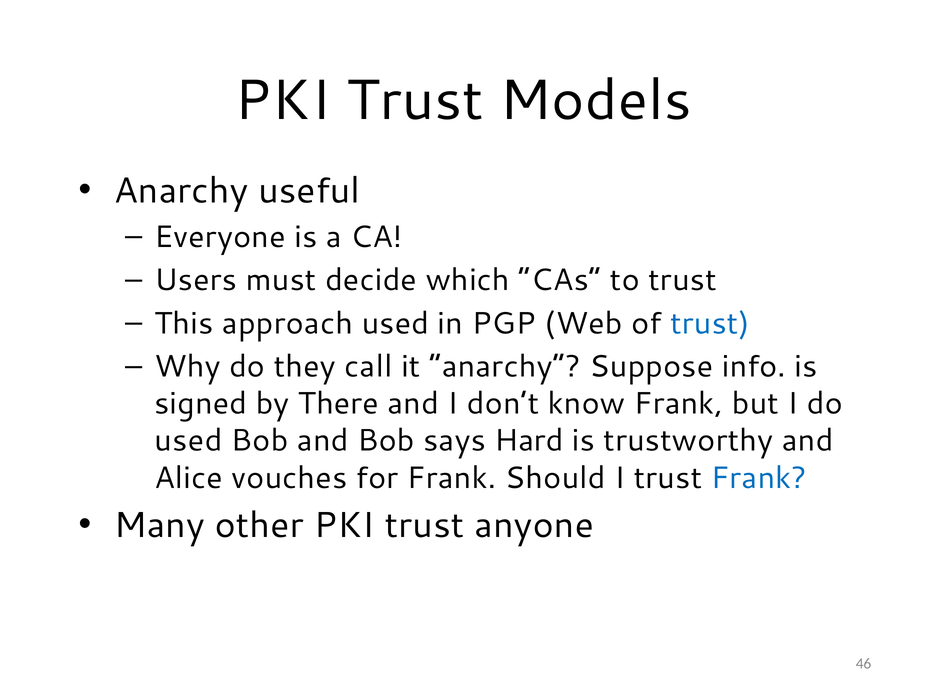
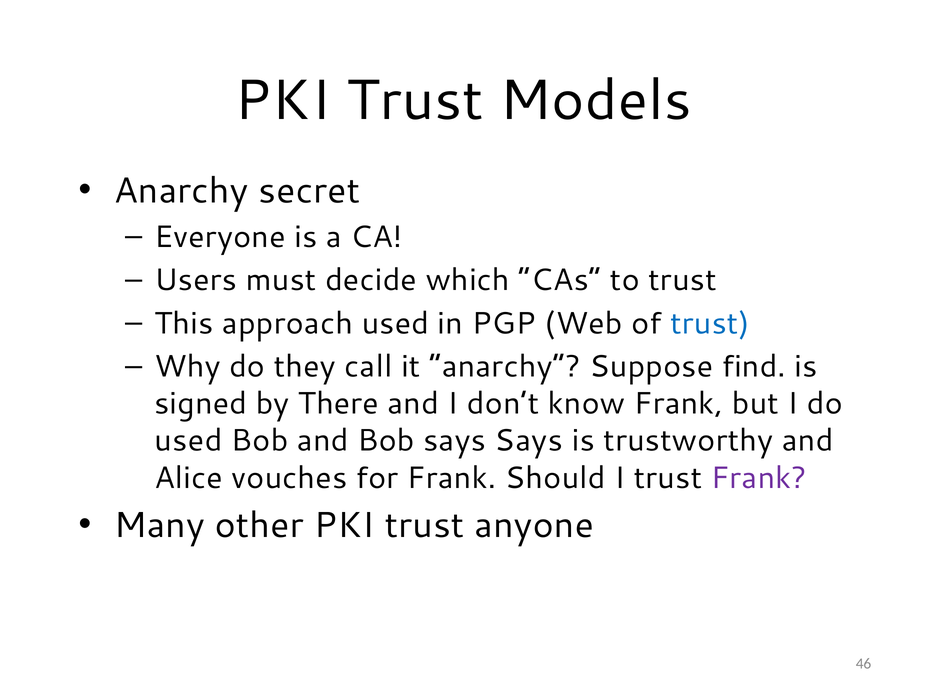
useful: useful -> secret (309, 191)
info: info -> find (754, 367)
says Hard: Hard -> Says (529, 441)
Frank colour: blue -> purple (759, 478)
